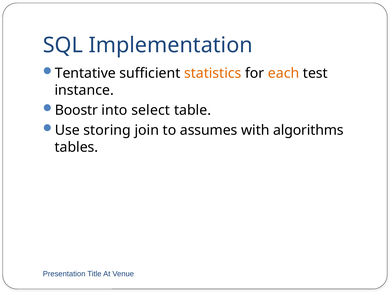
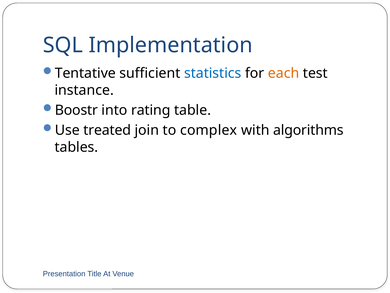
statistics colour: orange -> blue (213, 73)
select: select -> rating (151, 110)
storing: storing -> treated (107, 130)
assumes: assumes -> complex (209, 130)
